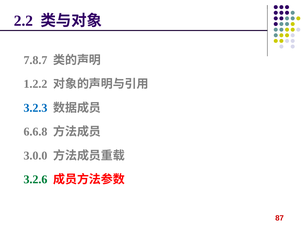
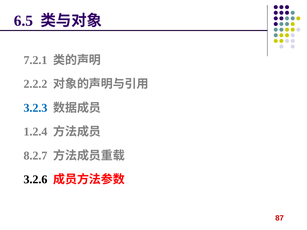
2.2: 2.2 -> 6.5 (24, 21)
7.8.7: 7.8.7 -> 7.2.1 (35, 60)
1.2.2: 1.2.2 -> 2.2.2 (35, 84)
6.6.8: 6.6.8 -> 1.2.4 (35, 132)
3.0.0: 3.0.0 -> 8.2.7 (35, 156)
3.2.6 colour: green -> black (35, 180)
